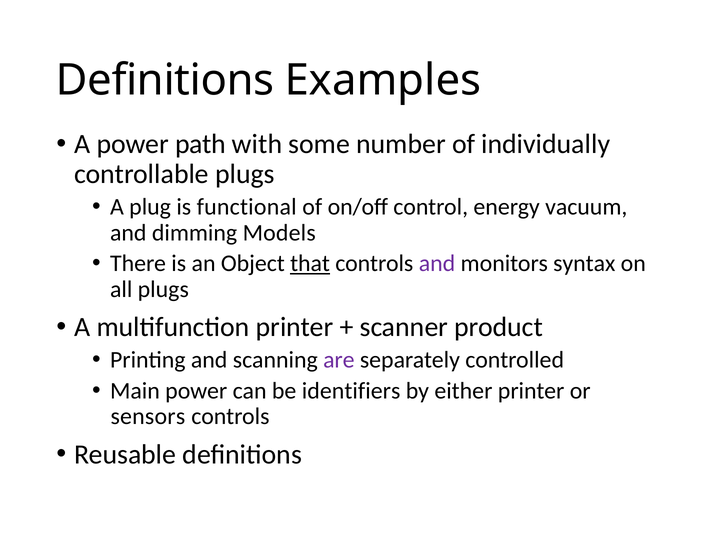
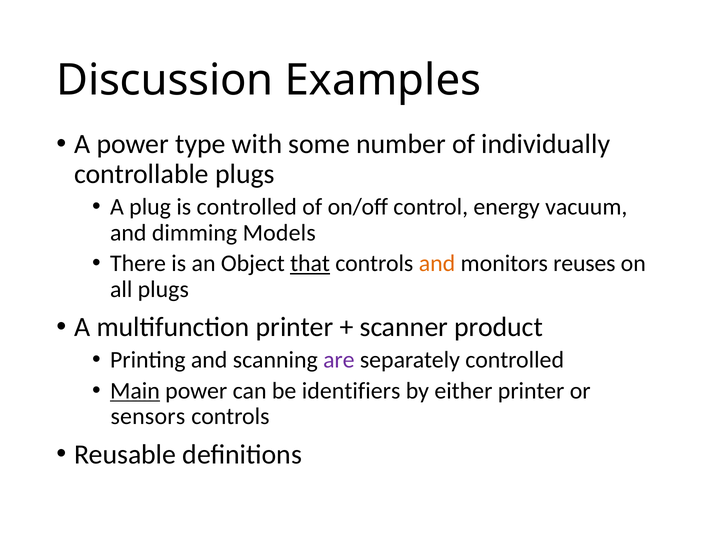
Definitions: Definitions -> Discussion (165, 80)
path: path -> type (200, 144)
is functional: functional -> controlled (247, 207)
and colour: purple -> orange (437, 263)
syntax: syntax -> reuses (584, 263)
Main underline: none -> present (135, 391)
